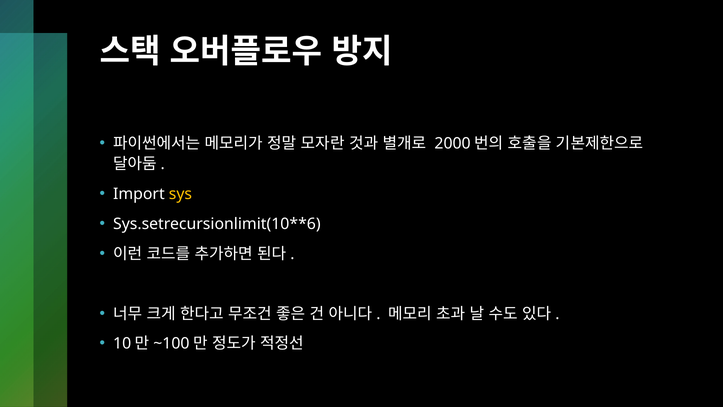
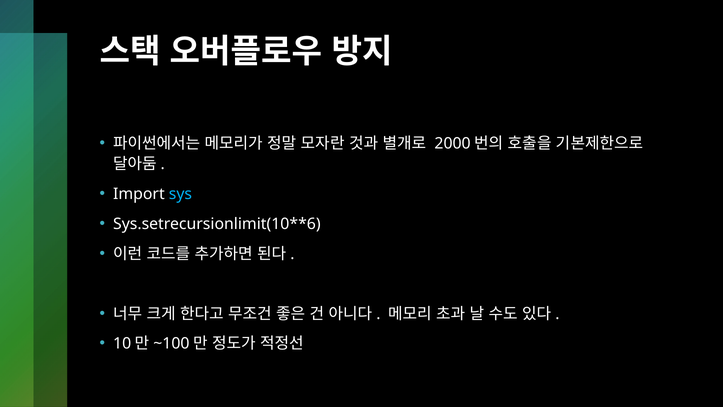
sys colour: yellow -> light blue (180, 194)
